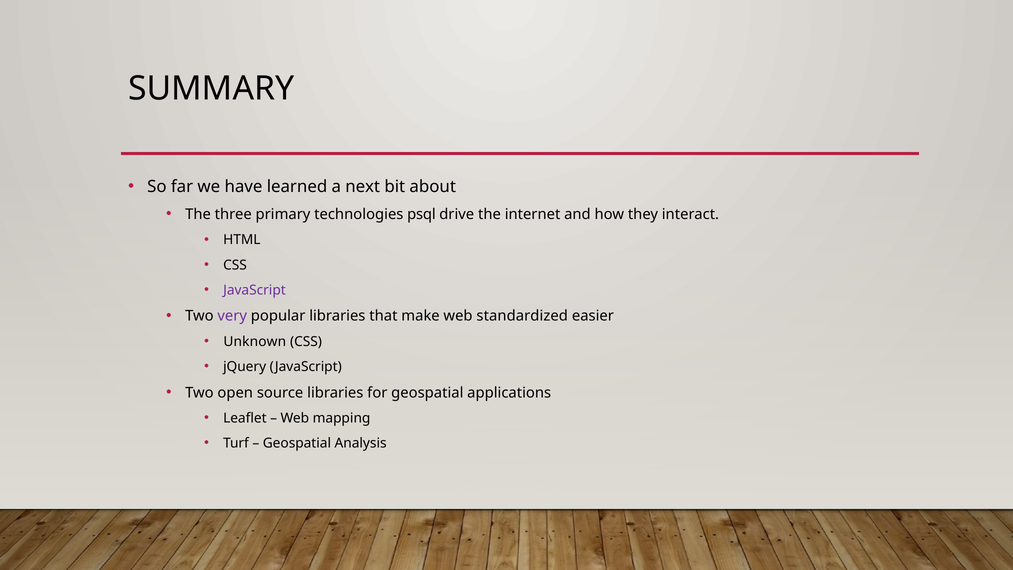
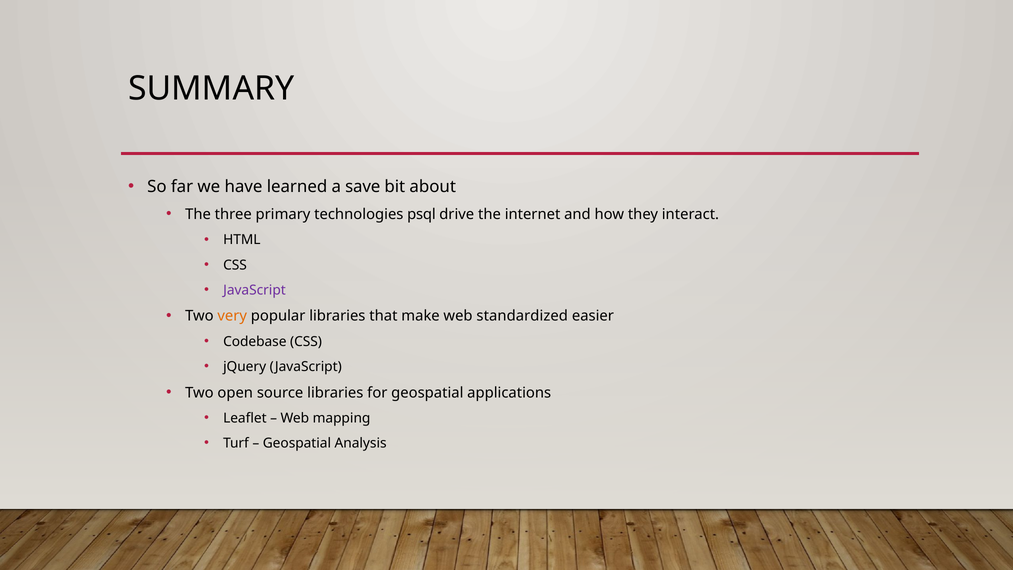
next: next -> save (363, 187)
very colour: purple -> orange (232, 316)
Unknown: Unknown -> Codebase (255, 341)
